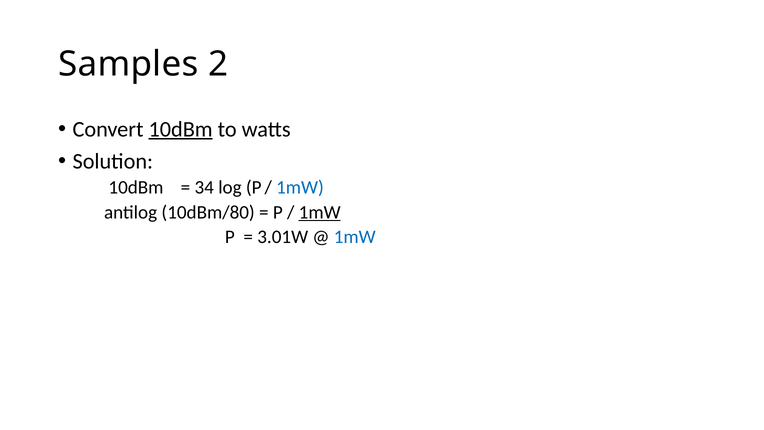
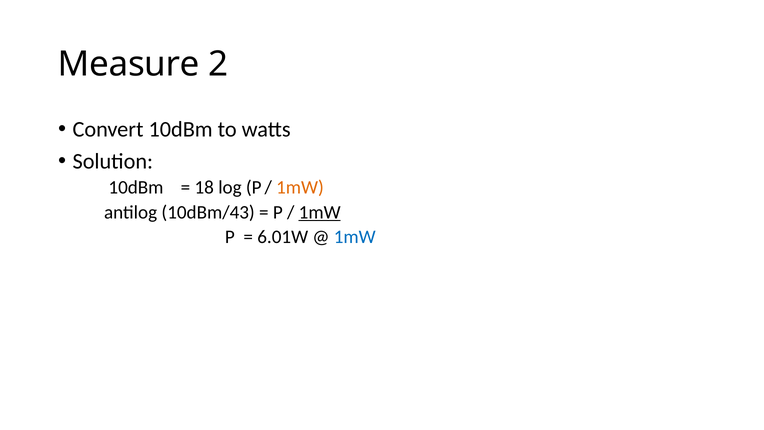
Samples: Samples -> Measure (129, 64)
10dBm underline: present -> none (181, 129)
34: 34 -> 18 (204, 188)
1mW colour: blue -> orange (300, 188)
10dBm/80: 10dBm/80 -> 10dBm/43 (208, 212)
3.01W: 3.01W -> 6.01W (283, 237)
